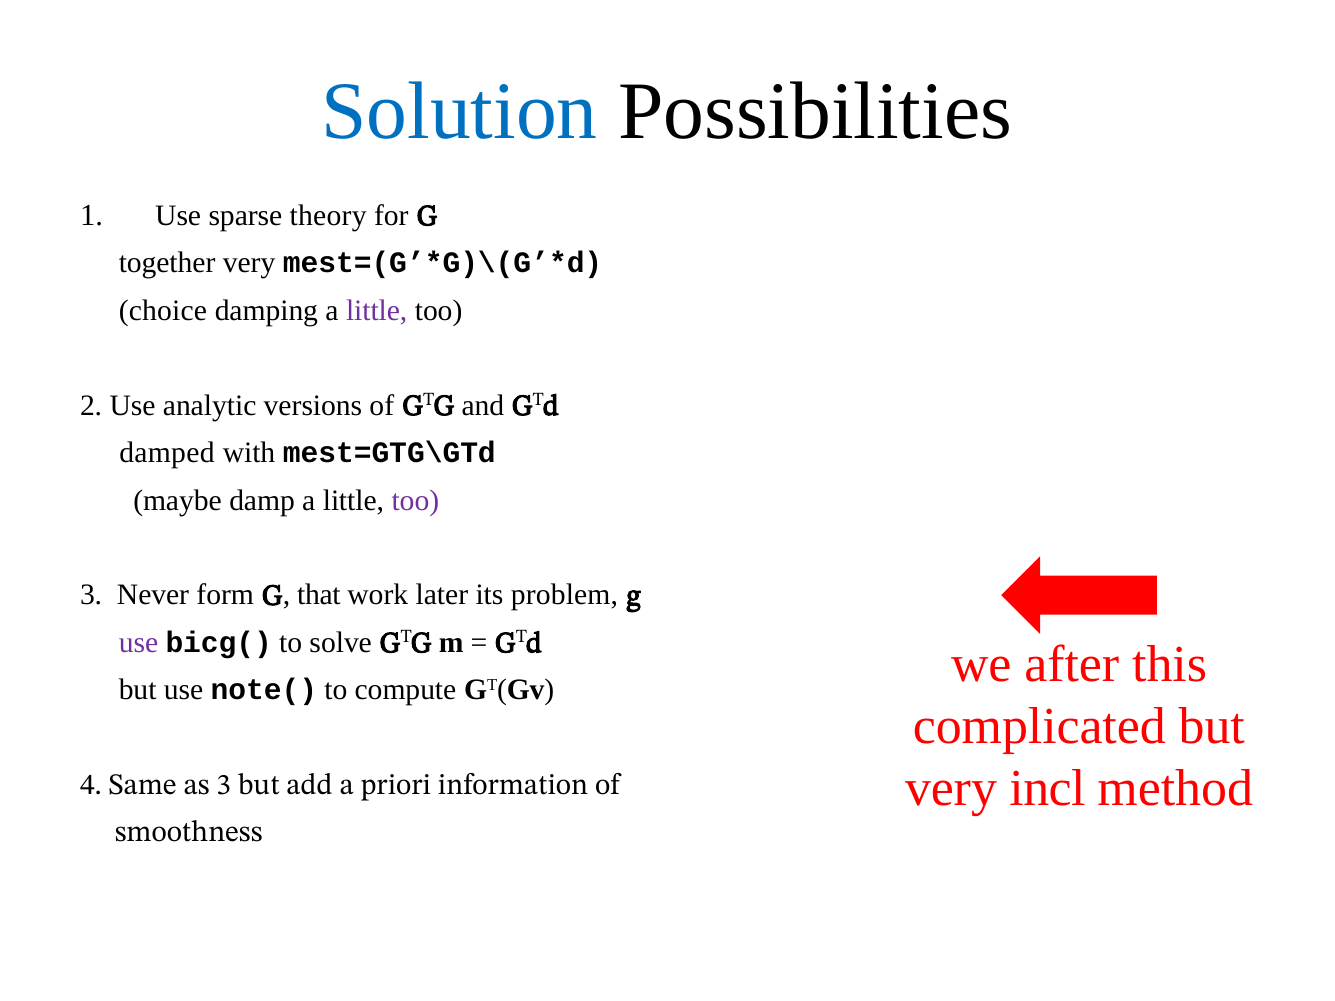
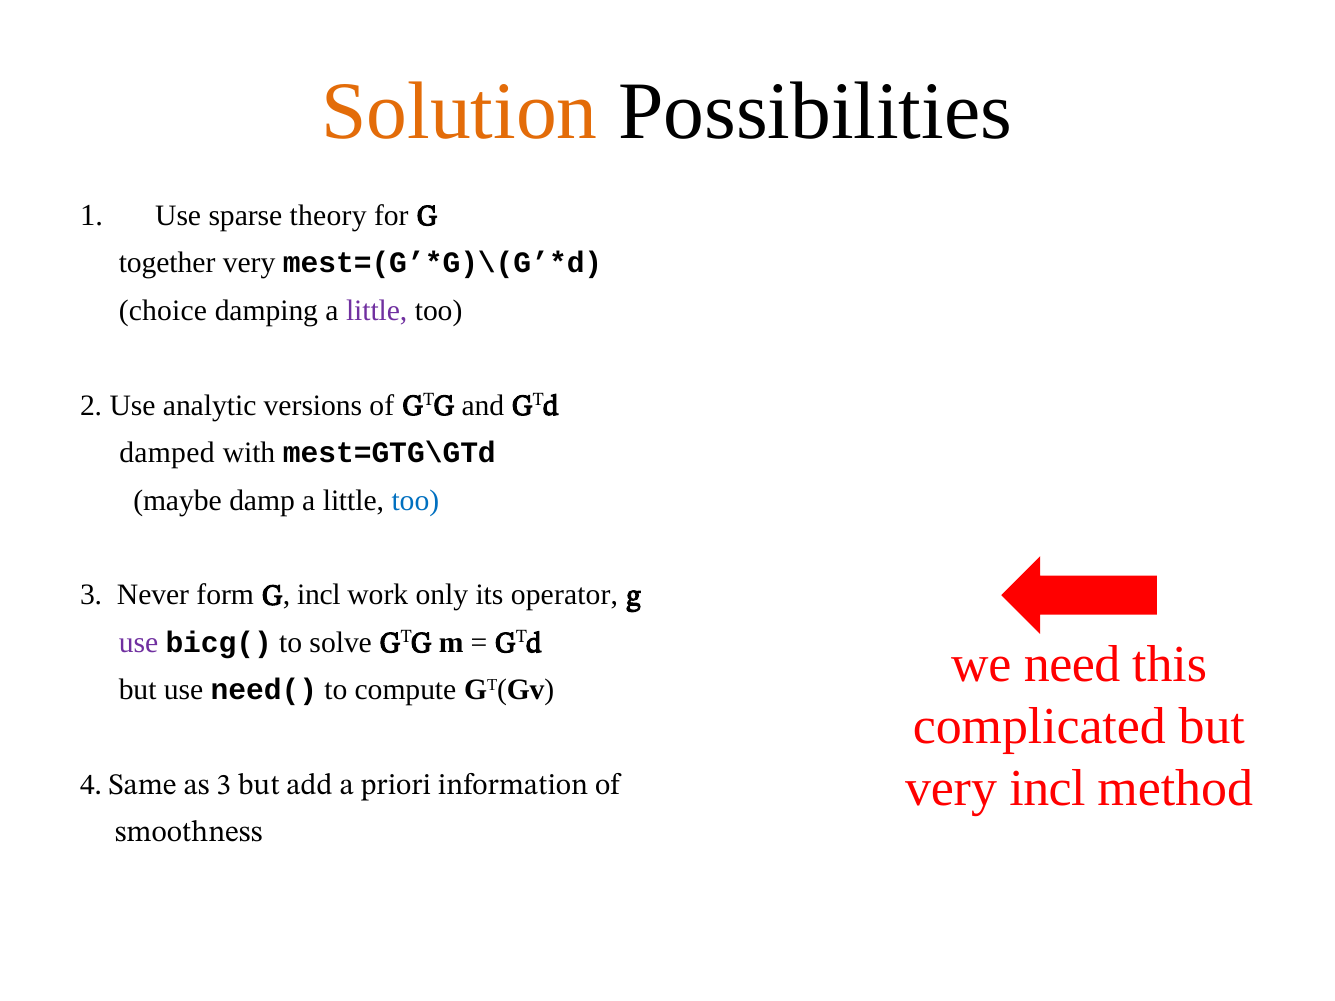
Solution colour: blue -> orange (460, 111)
too colour: purple -> blue (415, 500)
that: that -> incl (319, 595)
later: later -> only (442, 595)
problem: problem -> operator (564, 595)
after: after -> need (1072, 664)
note(: note( -> need( (264, 690)
